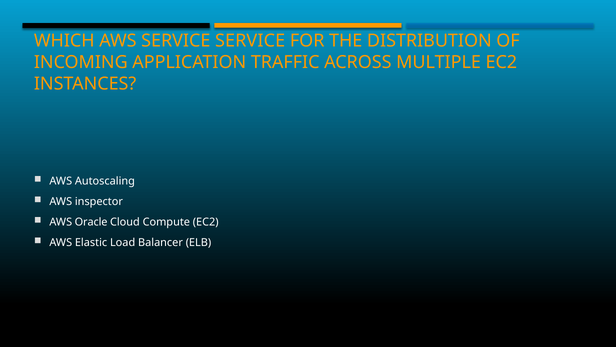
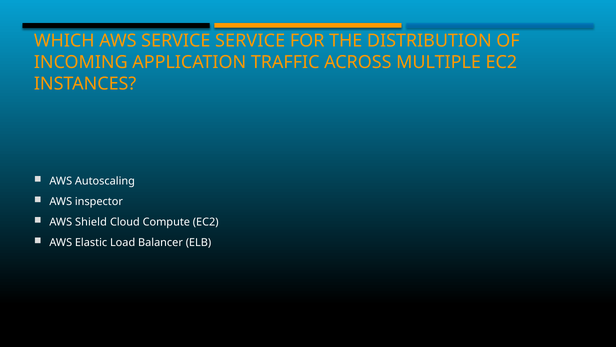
Oracle: Oracle -> Shield (91, 222)
